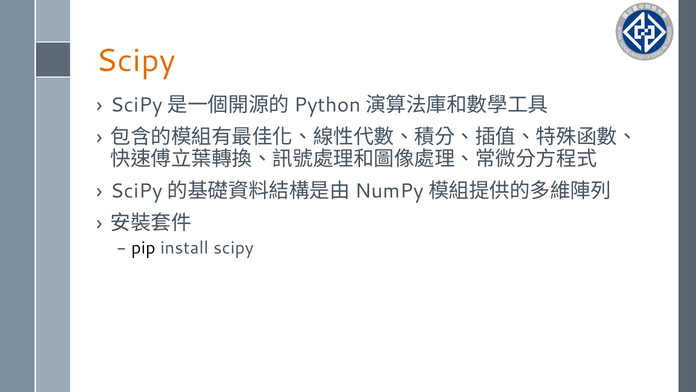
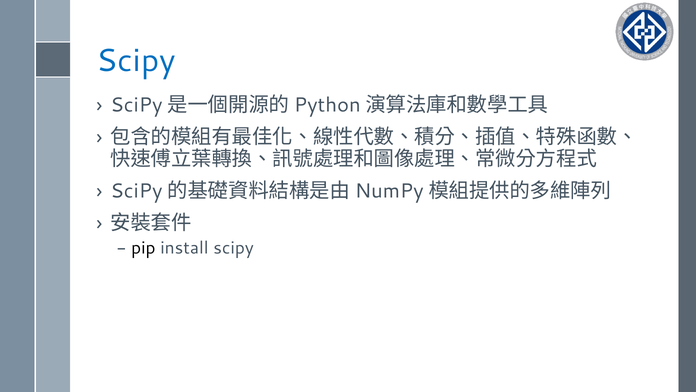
Scipy colour: orange -> blue (136, 61)
